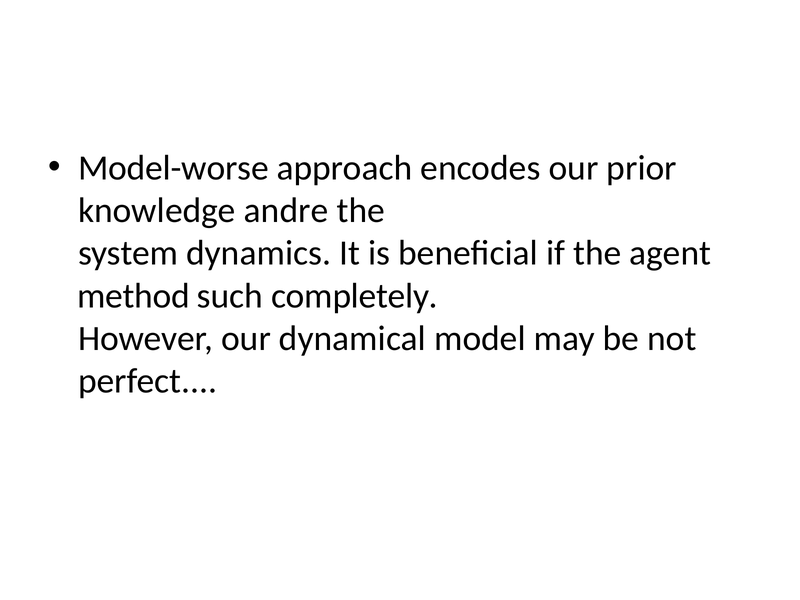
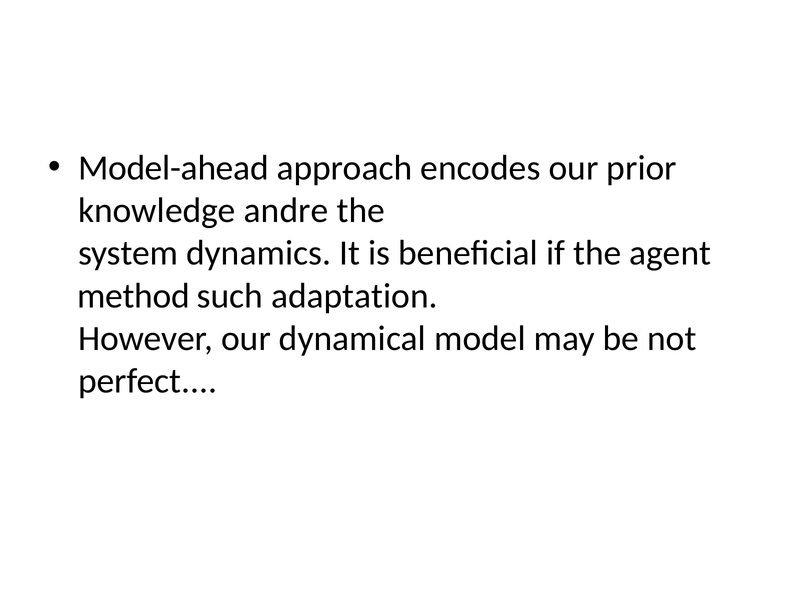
Model-worse: Model-worse -> Model-ahead (173, 168)
completely: completely -> adaptation (354, 296)
